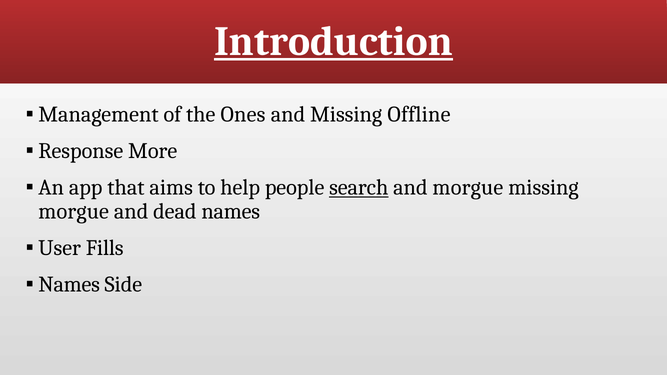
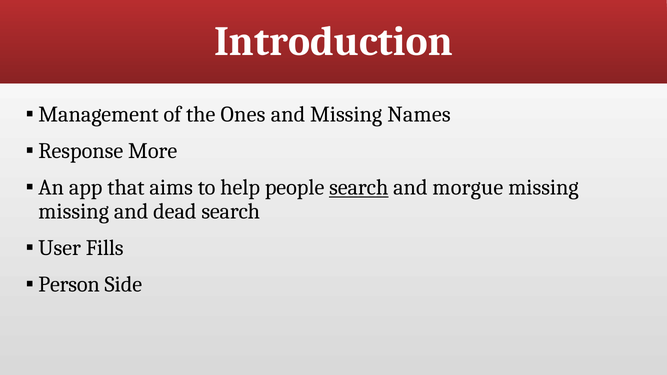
Introduction underline: present -> none (334, 41)
Offline: Offline -> Names (419, 114)
morgue: morgue -> missing (74, 212)
dead names: names -> search (231, 212)
Names: Names -> Person (69, 285)
